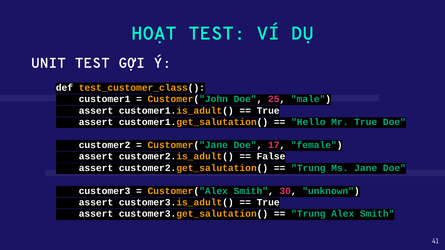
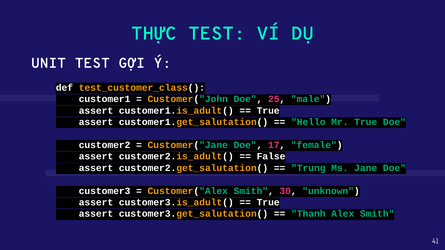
HOẠT: HOẠT -> THỰC (154, 34)
Trung: Trung -> Thanh (308, 214)
